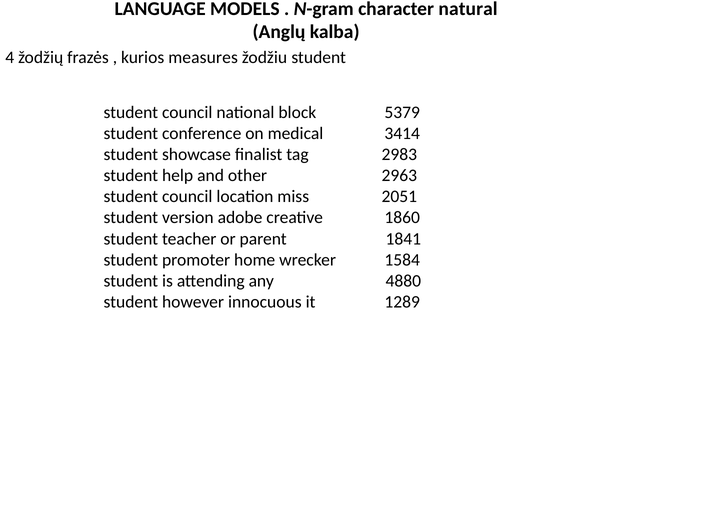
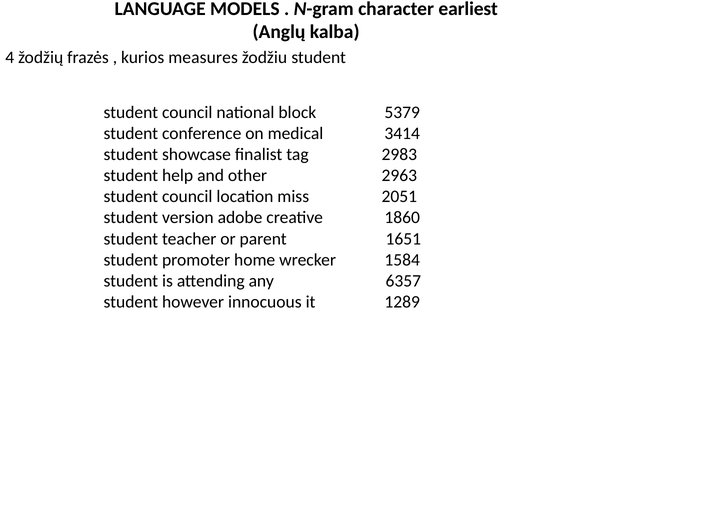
natural: natural -> earliest (468, 9)
1841: 1841 -> 1651 (403, 239)
4880: 4880 -> 6357 (403, 281)
